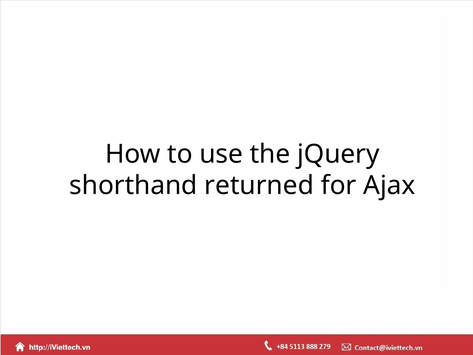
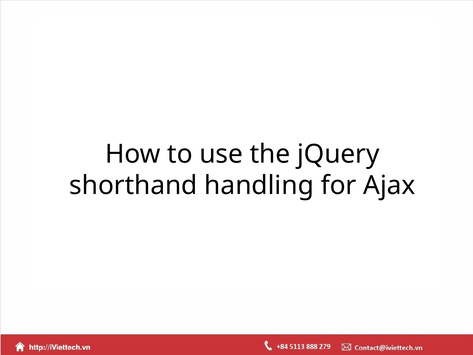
returned: returned -> handling (259, 186)
